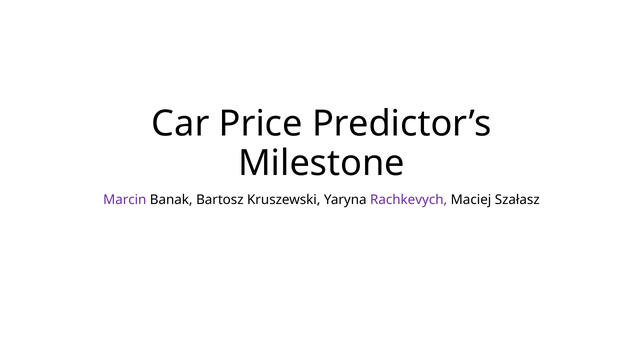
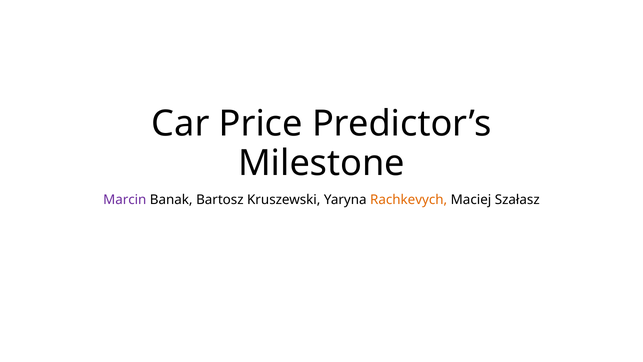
Rachkevych colour: purple -> orange (409, 200)
